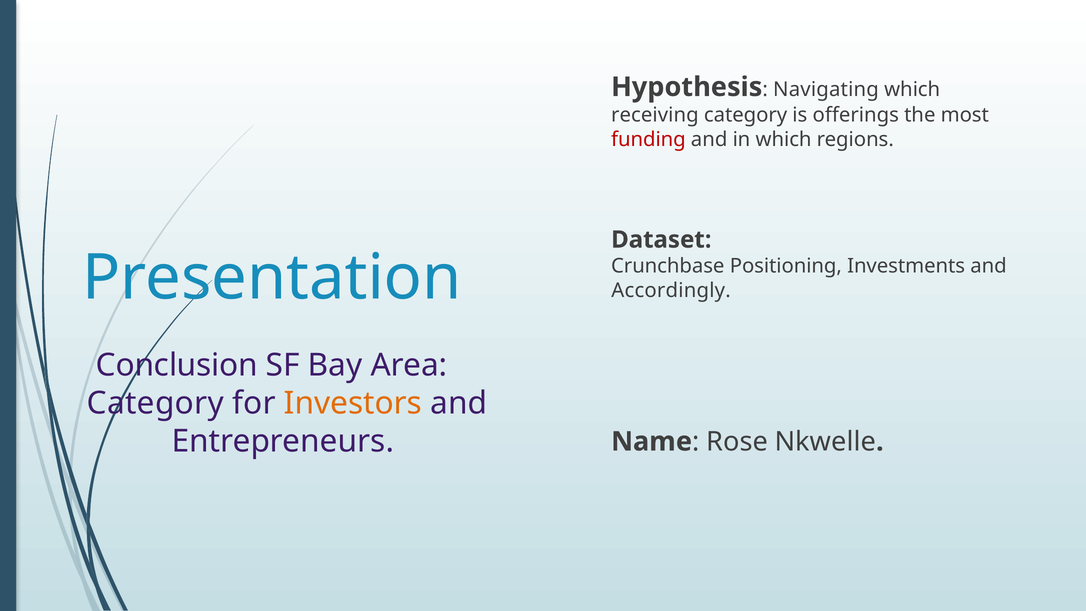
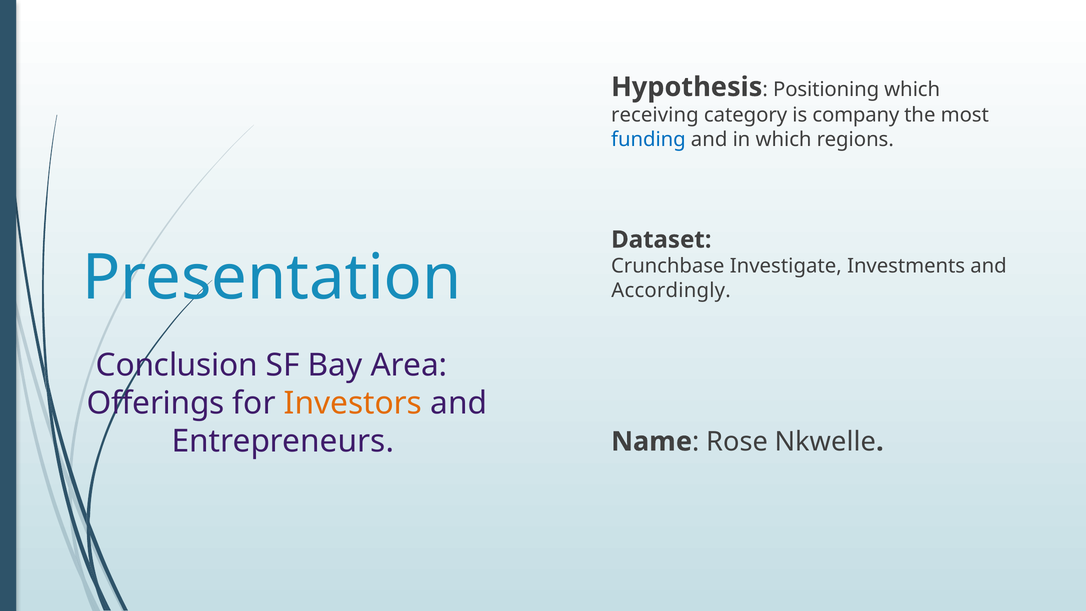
Navigating: Navigating -> Positioning (826, 89)
offerings: offerings -> company (856, 115)
funding colour: red -> blue (648, 139)
Positioning: Positioning -> Investigate (786, 266)
Category: Category -> Offerings (156, 403)
